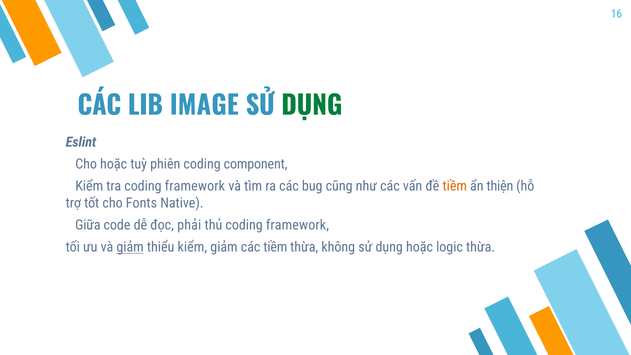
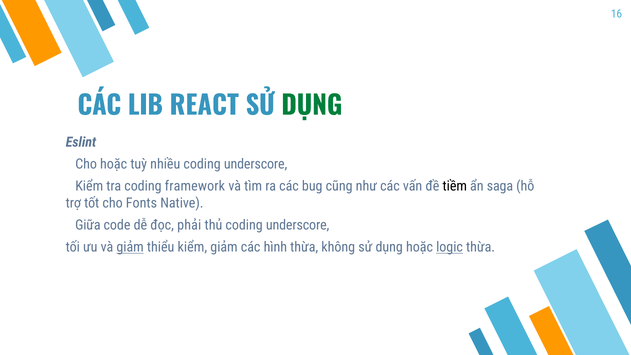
IMAGE: IMAGE -> REACT (204, 106)
phiên: phiên -> nhiều (165, 164)
component: component -> underscore (256, 164)
tiềm colour: orange -> black (455, 186)
thiện: thiện -> saga (500, 186)
thủ coding framework: framework -> underscore (298, 225)
các tiềm: tiềm -> hình (275, 247)
logic underline: none -> present (450, 247)
